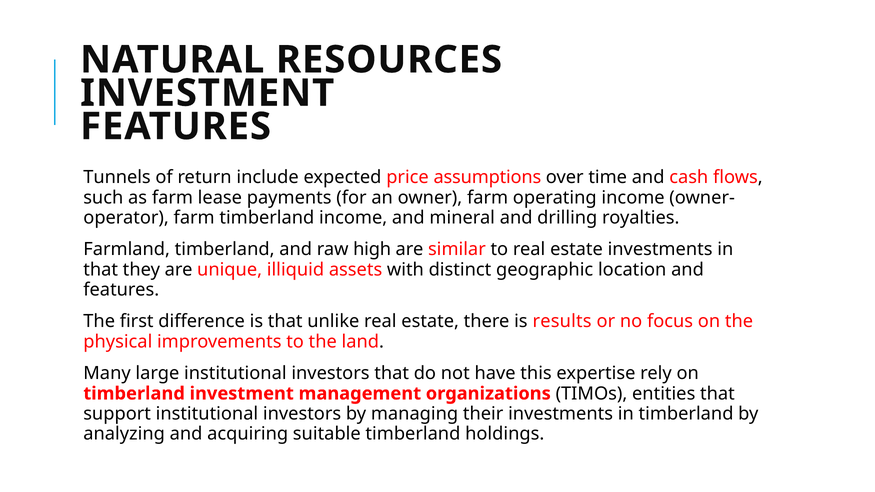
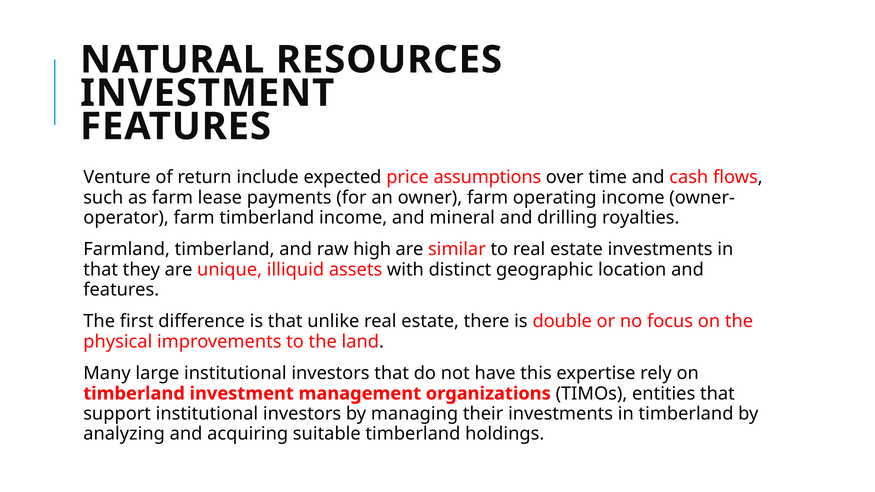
Tunnels: Tunnels -> Venture (117, 177)
results: results -> double (562, 322)
